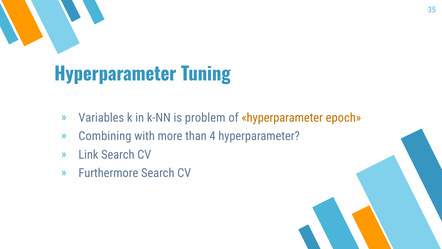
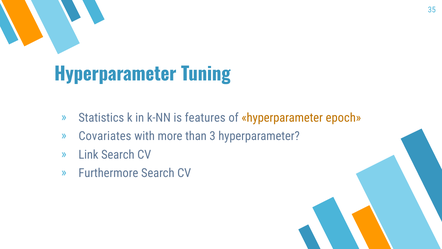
Variables: Variables -> Statistics (101, 118)
problem: problem -> features (205, 118)
Combining: Combining -> Covariates (105, 136)
4: 4 -> 3 (213, 136)
